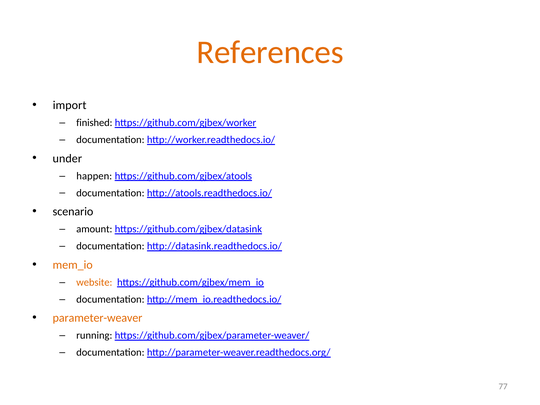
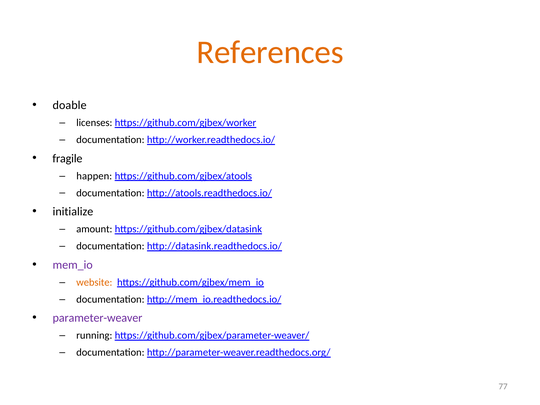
import: import -> doable (70, 105)
finished: finished -> licenses (94, 123)
under: under -> fragile (67, 158)
scenario: scenario -> initialize (73, 212)
mem_io colour: orange -> purple (73, 265)
parameter-weaver colour: orange -> purple (98, 318)
